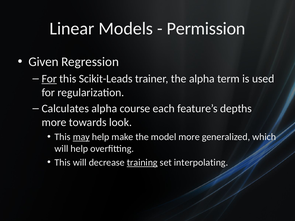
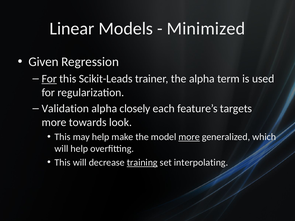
Permission: Permission -> Minimized (206, 29)
Calculates: Calculates -> Validation (65, 109)
course: course -> closely (135, 109)
depths: depths -> targets (236, 109)
may underline: present -> none (81, 137)
more underline: none -> present (189, 137)
